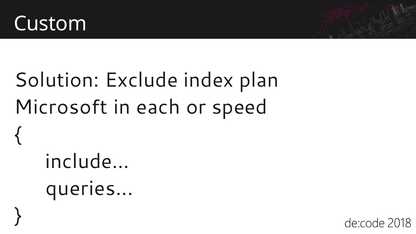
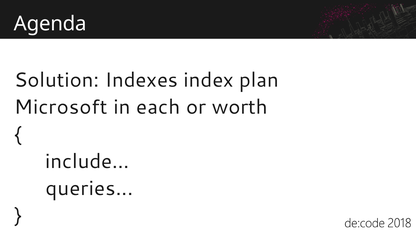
Custom: Custom -> Agenda (50, 24)
Exclude: Exclude -> Indexes (141, 80)
speed: speed -> worth (240, 107)
